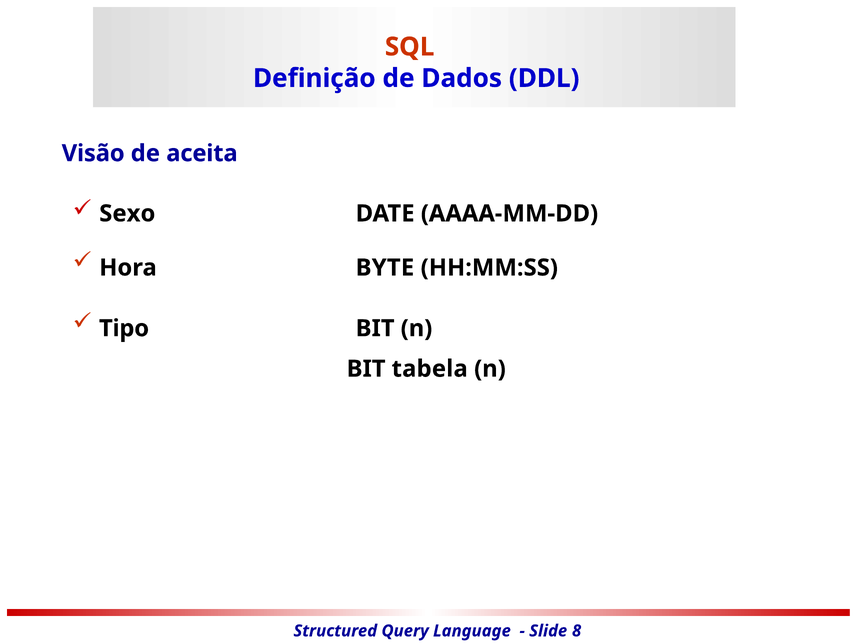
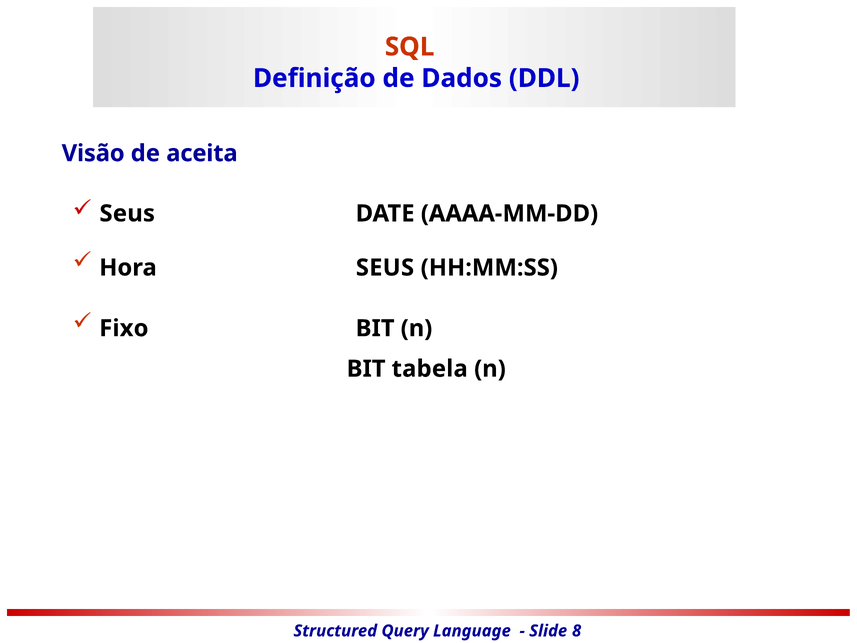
Sexo: Sexo -> Seus (127, 213)
Hora BYTE: BYTE -> SEUS (385, 268)
Tipo: Tipo -> Fixo (124, 328)
